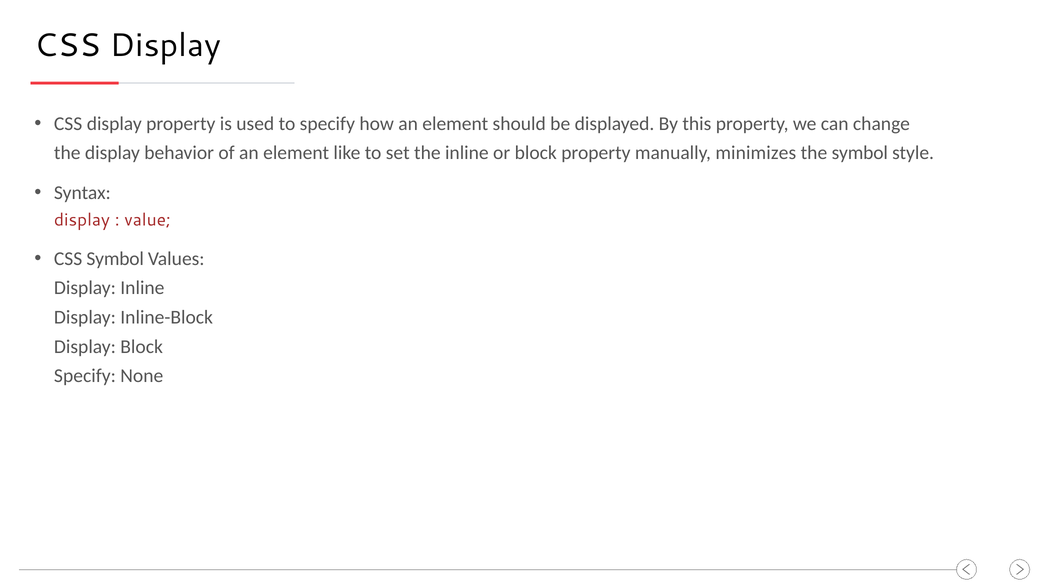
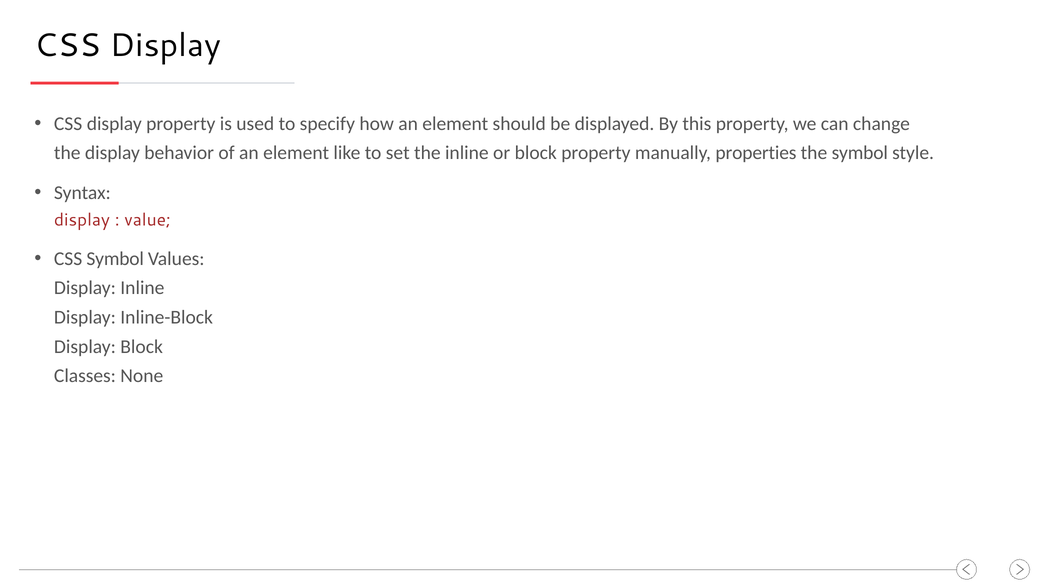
minimizes: minimizes -> properties (756, 153)
Specify: Specify -> Classes (85, 376)
